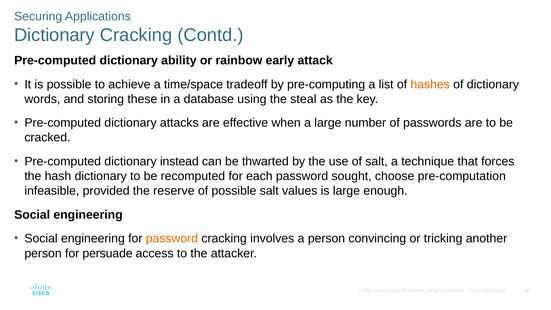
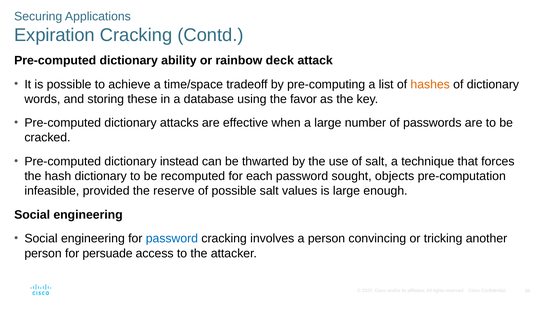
Dictionary: Dictionary -> Expiration (55, 35)
early: early -> deck (280, 60)
steal: steal -> favor (304, 99)
choose: choose -> objects (395, 176)
password colour: orange -> blue (172, 239)
